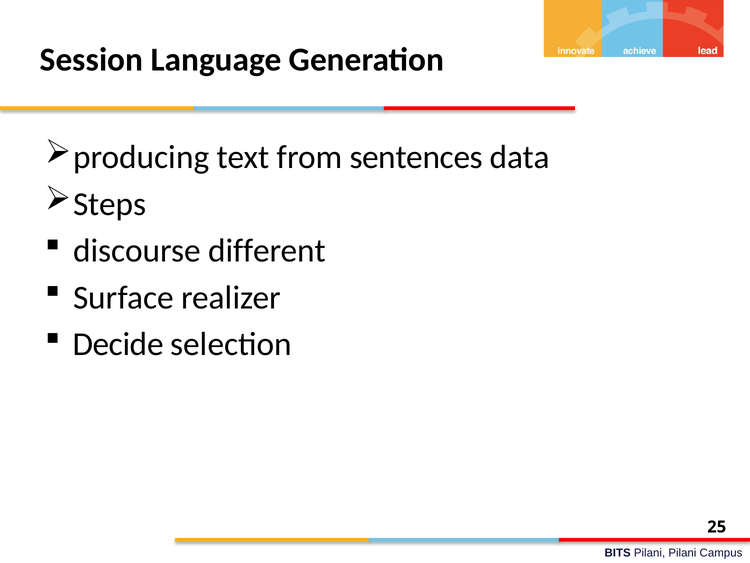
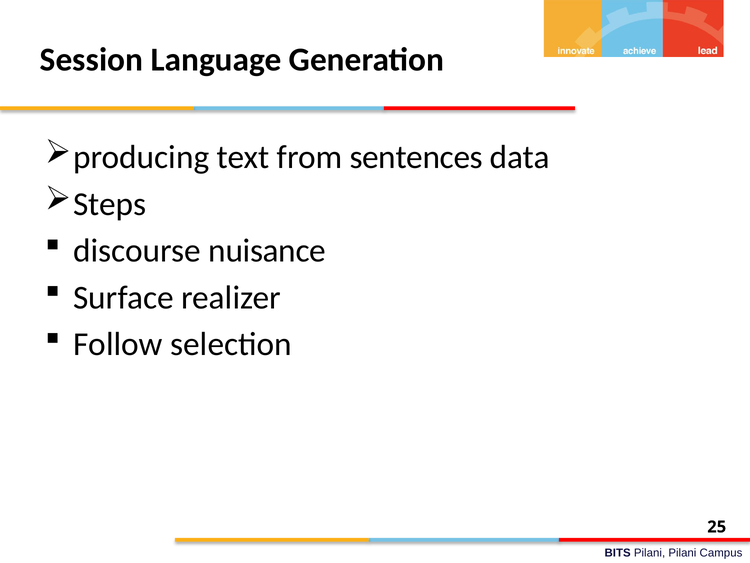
different: different -> nuisance (267, 251)
Decide: Decide -> Follow (118, 344)
